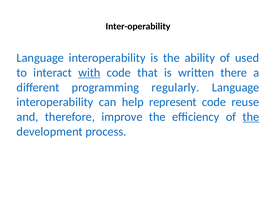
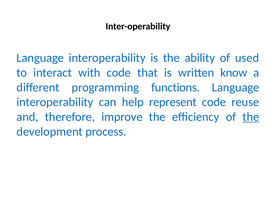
with underline: present -> none (89, 73)
there: there -> know (234, 73)
regularly: regularly -> functions (176, 87)
